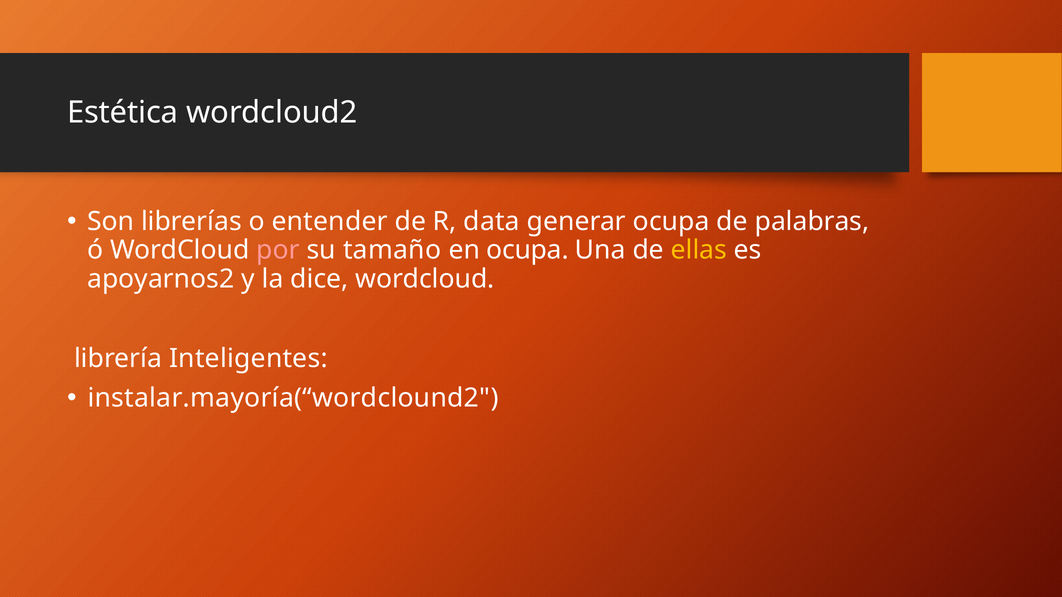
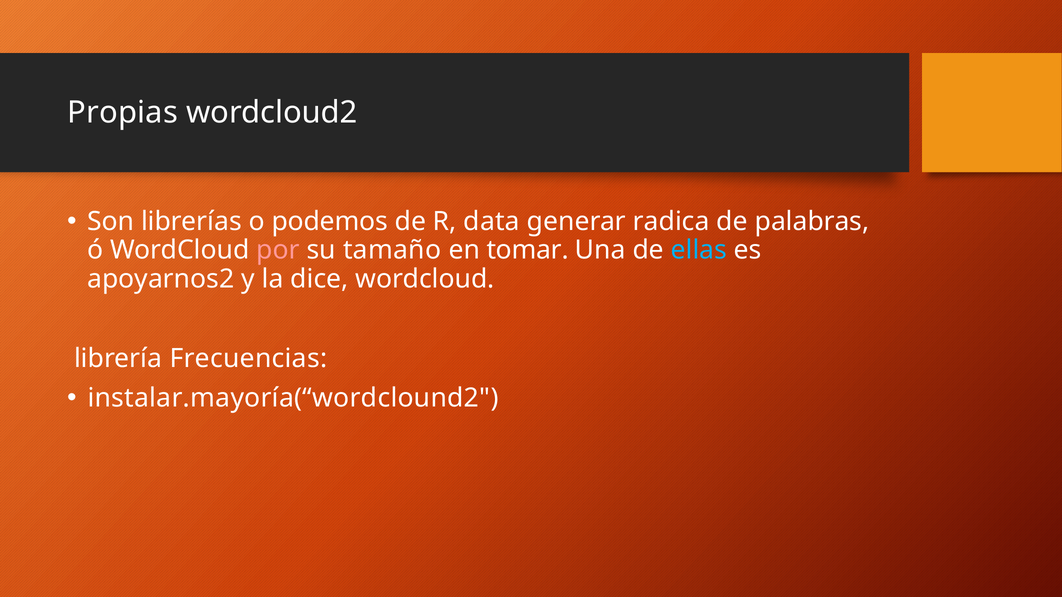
Estética: Estética -> Propias (123, 112)
entender: entender -> podemos (330, 222)
generar ocupa: ocupa -> radica (671, 222)
en ocupa: ocupa -> tomar (528, 250)
ellas colour: yellow -> light blue (699, 250)
Inteligentes: Inteligentes -> Frecuencias (248, 359)
